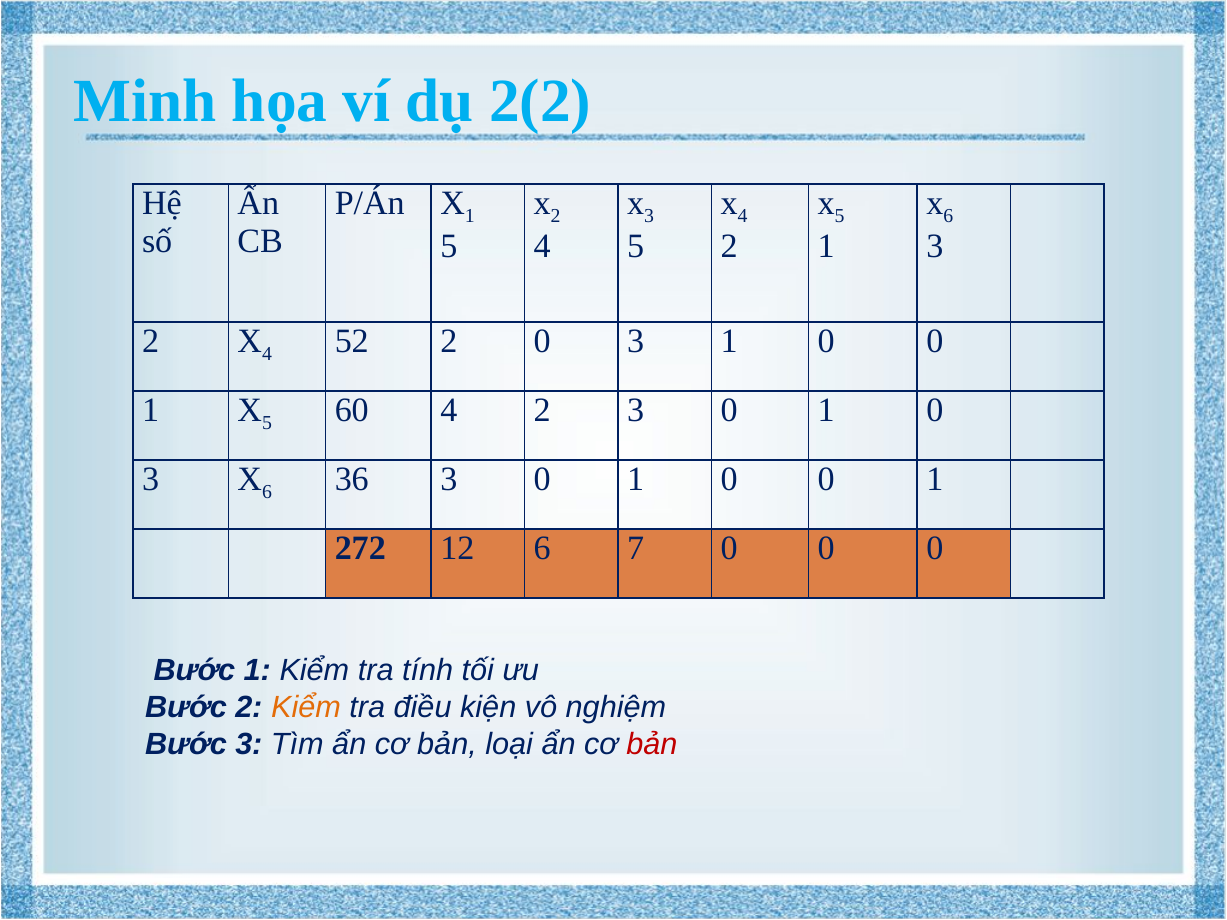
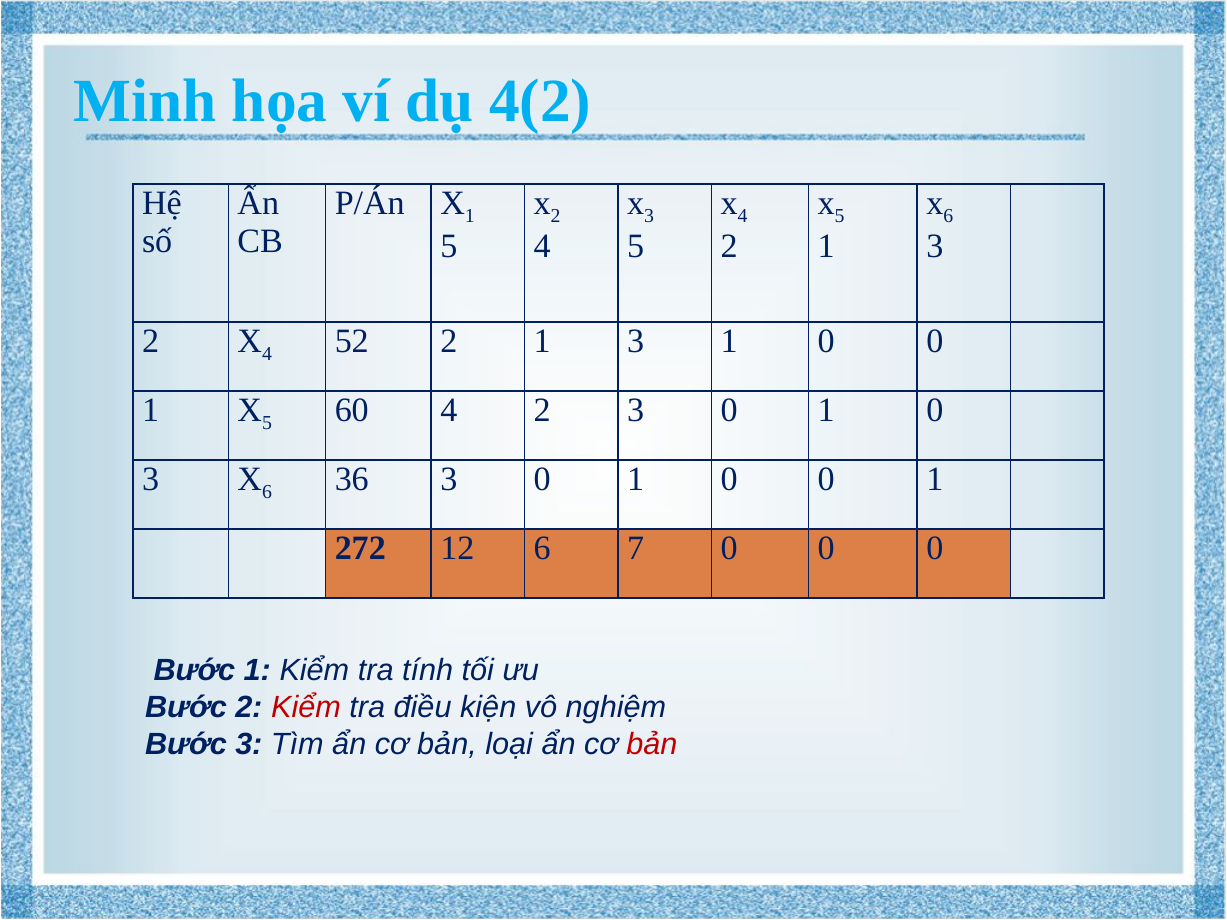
2(2: 2(2 -> 4(2 (540, 101)
2 0: 0 -> 1 (542, 341)
Kiểm colour: orange -> red (306, 708)
